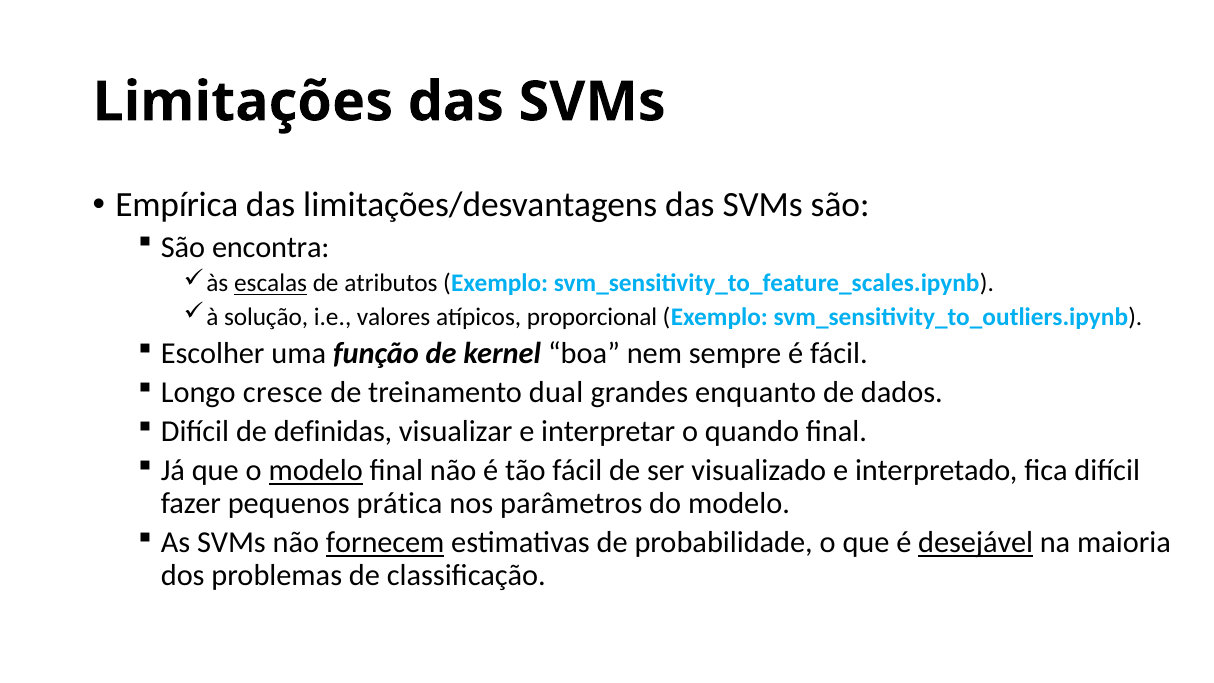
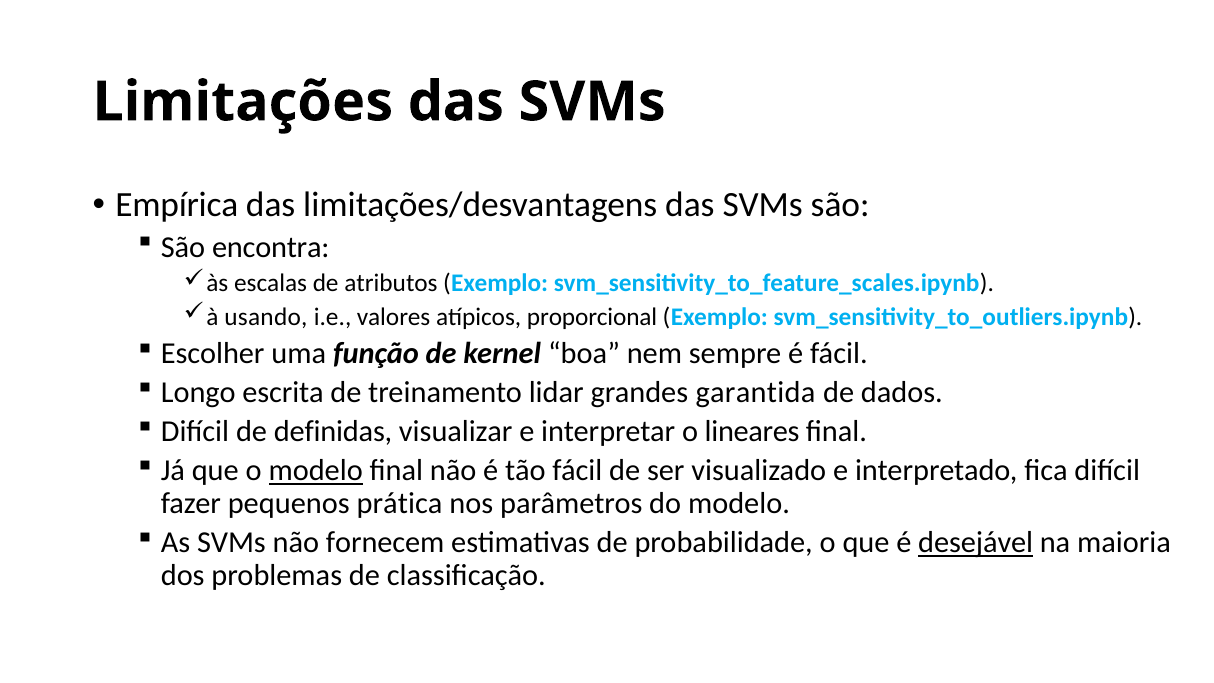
escalas underline: present -> none (271, 283)
solução: solução -> usando (266, 317)
cresce: cresce -> escrita (283, 392)
dual: dual -> lidar (556, 392)
enquanto: enquanto -> garantida (755, 392)
quando: quando -> lineares (752, 432)
fornecem underline: present -> none (385, 542)
